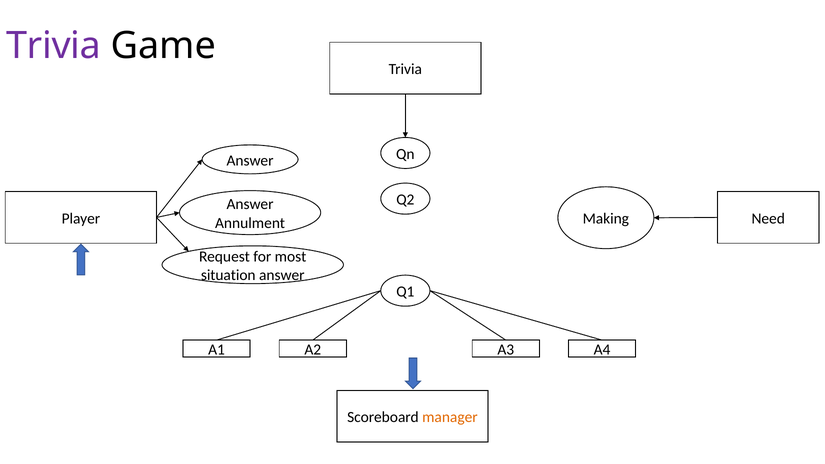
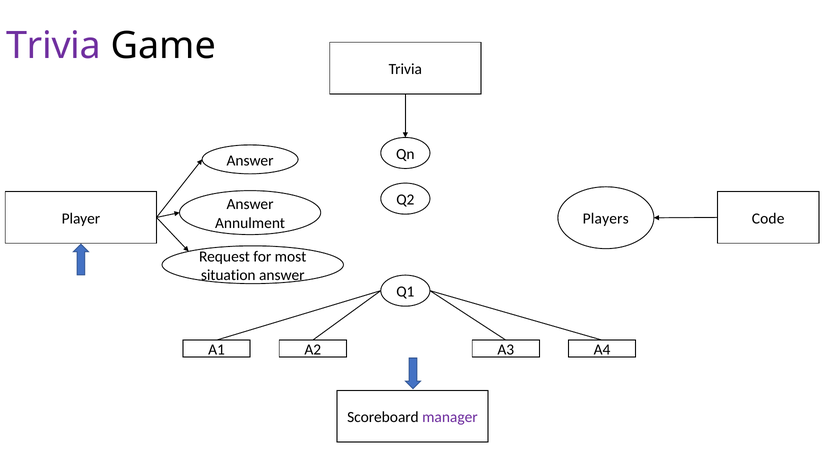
Need: Need -> Code (768, 219)
Making: Making -> Players (606, 219)
manager colour: orange -> purple (450, 417)
